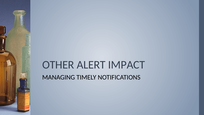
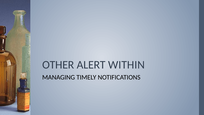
IMPACT: IMPACT -> WITHIN (126, 65)
